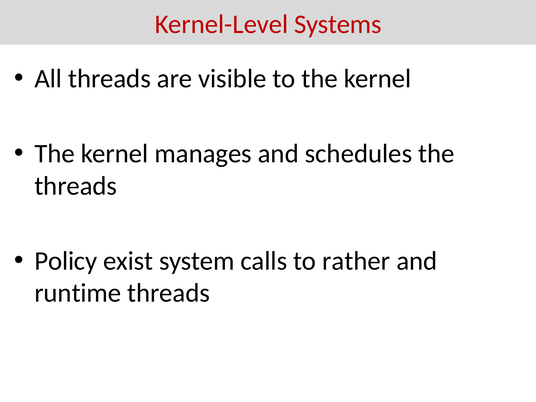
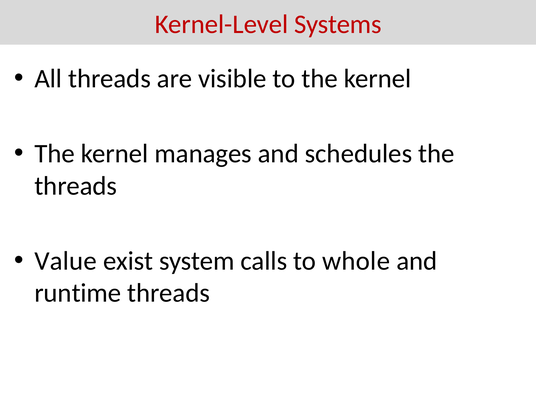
Policy: Policy -> Value (66, 261)
rather: rather -> whole (356, 261)
